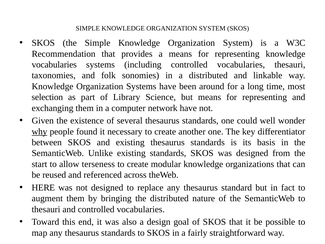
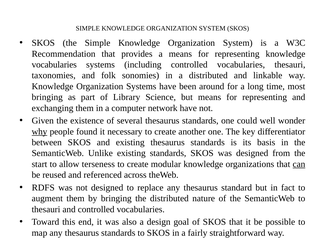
selection: selection -> bringing (47, 97)
can underline: none -> present (299, 164)
HERE: HERE -> RDFS (43, 187)
